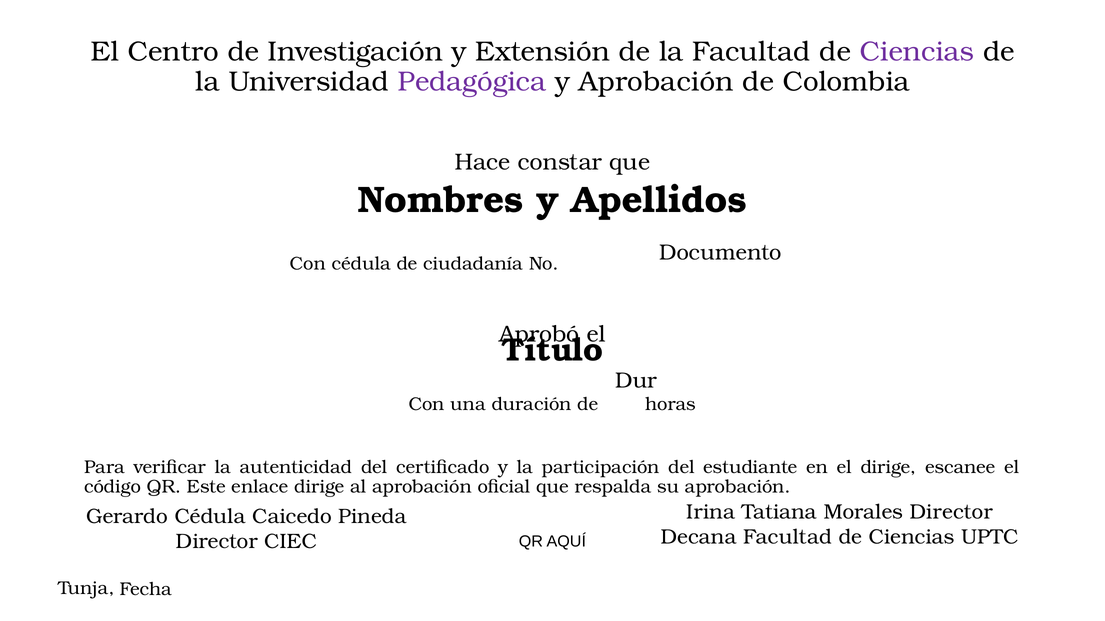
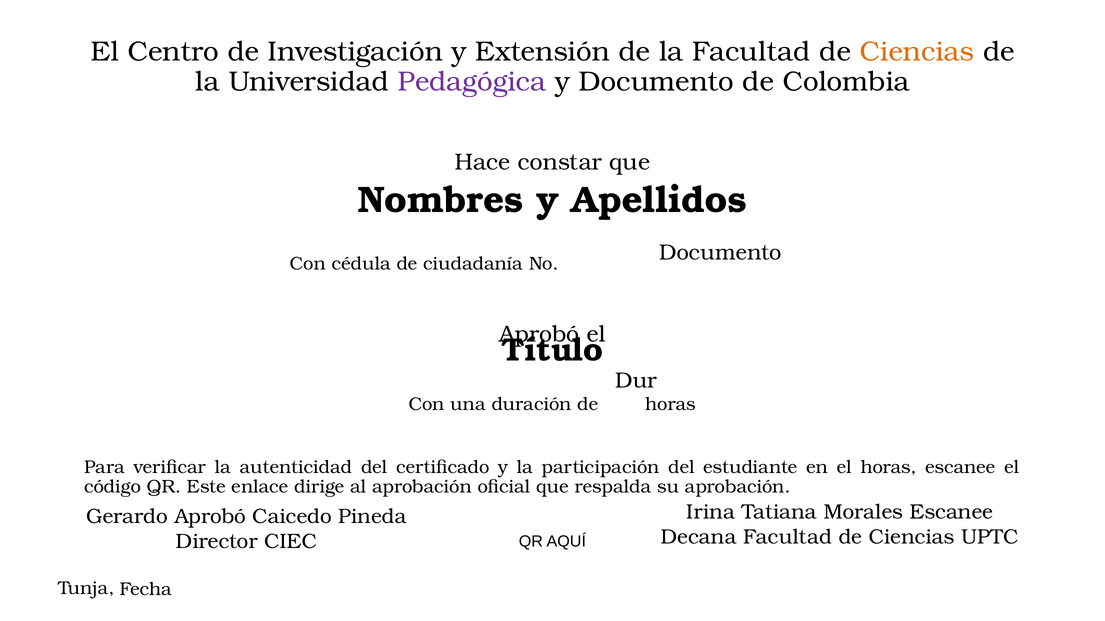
Ciencias colour: purple -> orange (917, 52)
y Aprobación: Aprobación -> Documento (656, 82)
el dirige: dirige -> horas (889, 467)
Morales Director: Director -> Escanee (951, 513)
Gerardo Cédula: Cédula -> Aprobó (210, 517)
